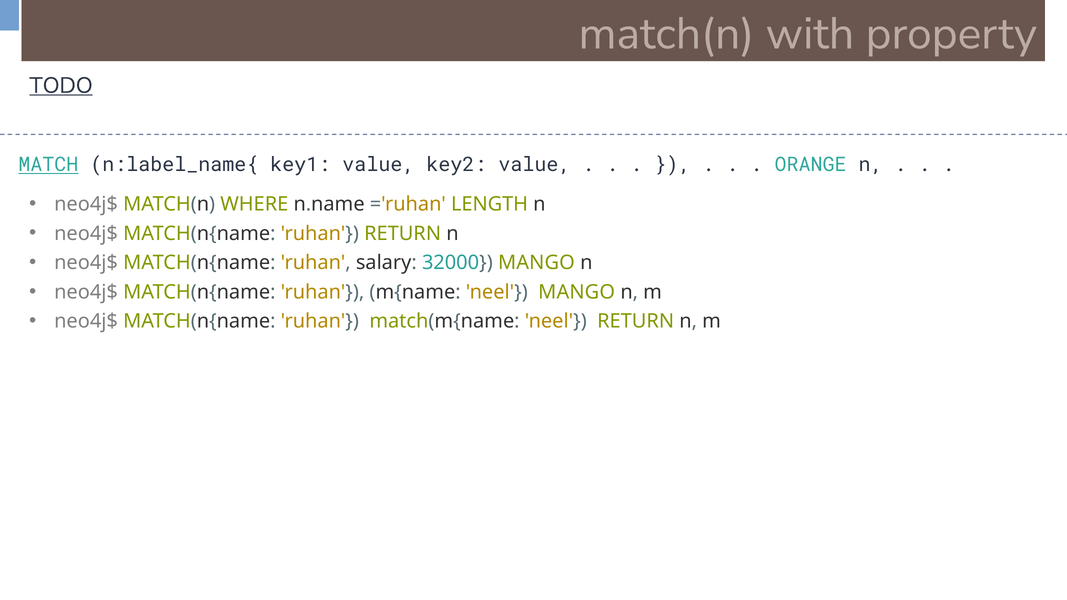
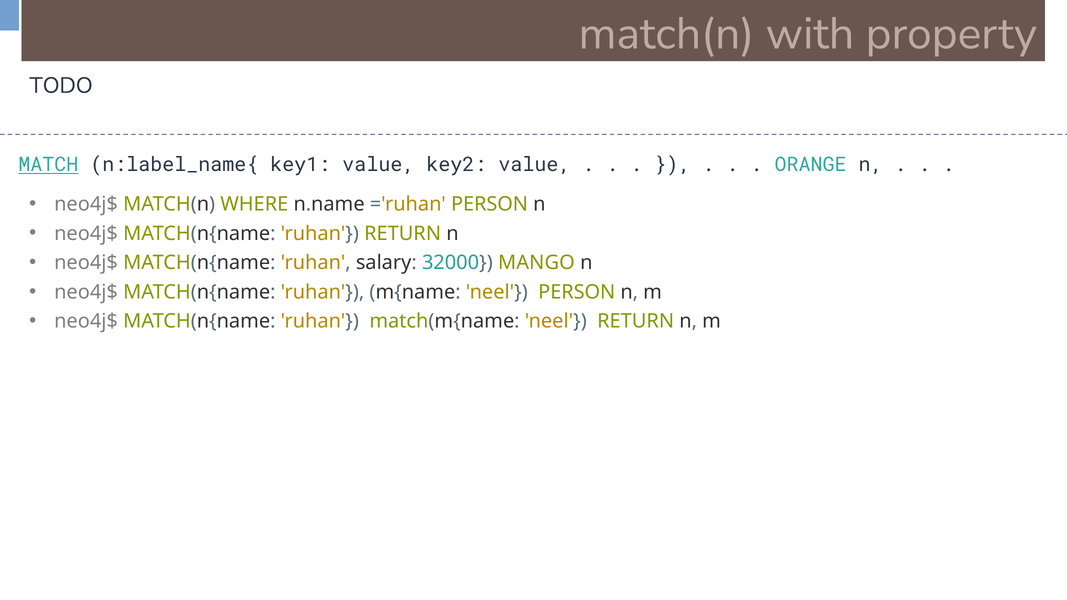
TODO underline: present -> none (61, 86)
='ruhan LENGTH: LENGTH -> PERSON (490, 204)
neel MANGO: MANGO -> PERSON (577, 292)
